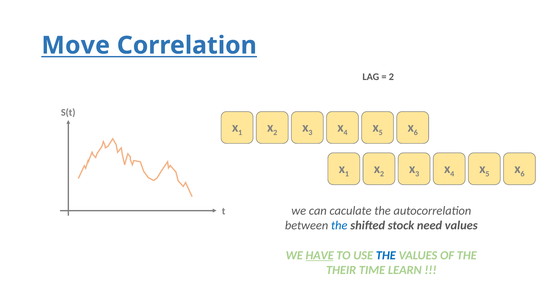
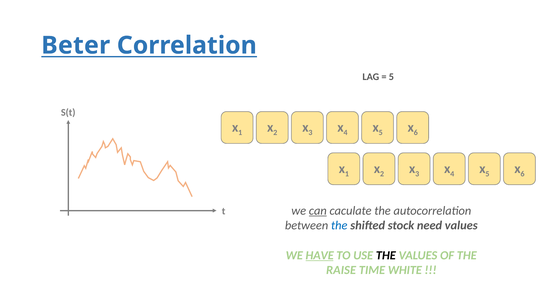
Move: Move -> Beter (76, 45)
2: 2 -> 5 (391, 77)
can underline: none -> present (318, 211)
THE colour: blue -> black (386, 256)
THEIR: THEIR -> RAISE (341, 270)
LEARN: LEARN -> WHITE (405, 270)
